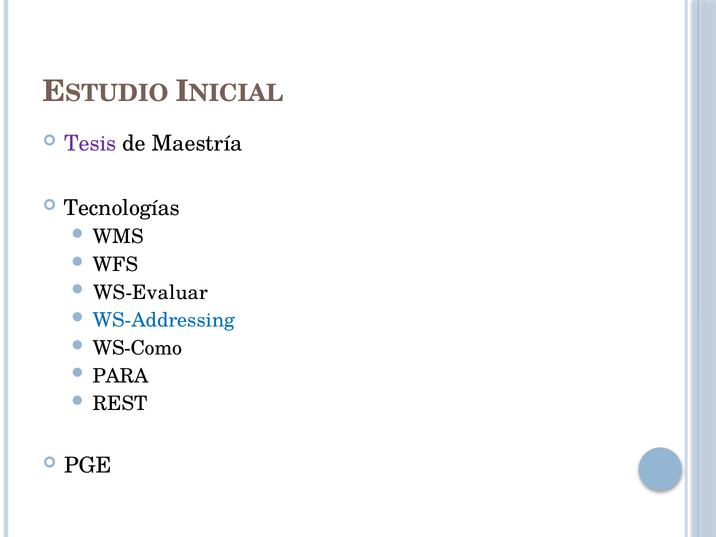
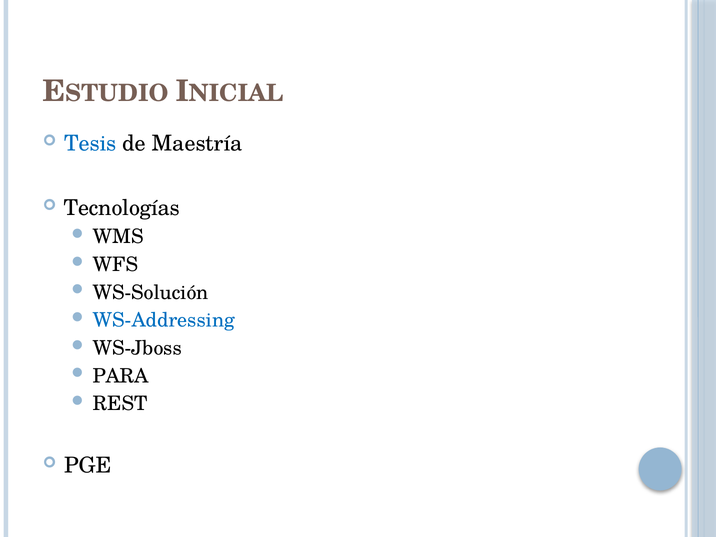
Tesis colour: purple -> blue (90, 143)
WS-Evaluar: WS-Evaluar -> WS-Solución (151, 293)
WS-Como: WS-Como -> WS-Jboss (137, 348)
